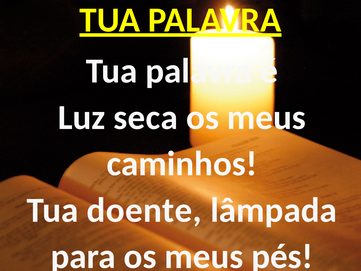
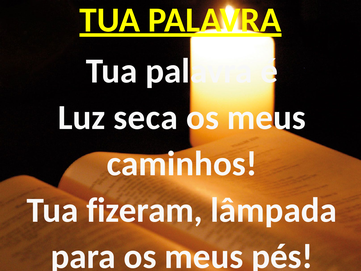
doente: doente -> fizeram (144, 210)
